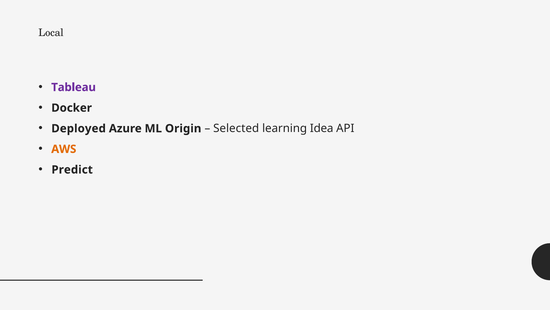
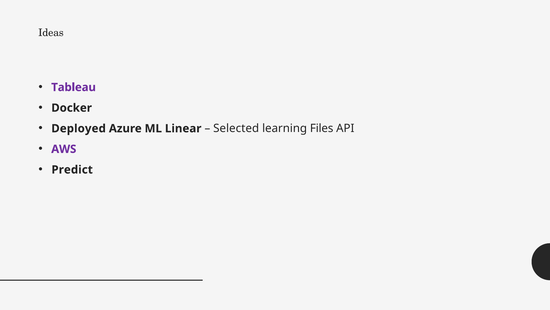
Local: Local -> Ideas (51, 33)
Origin: Origin -> Linear (183, 128)
Idea: Idea -> Files (322, 128)
AWS colour: orange -> purple (64, 149)
